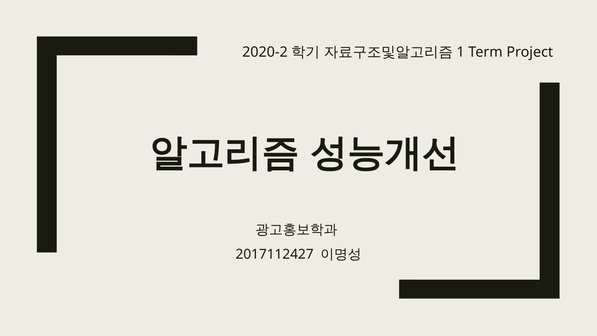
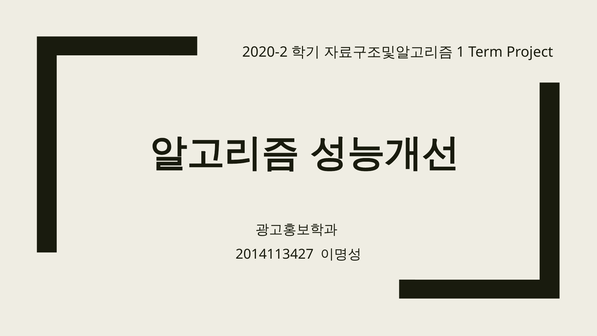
2017112427: 2017112427 -> 2014113427 (275, 254)
